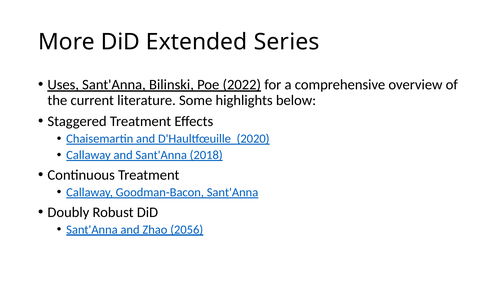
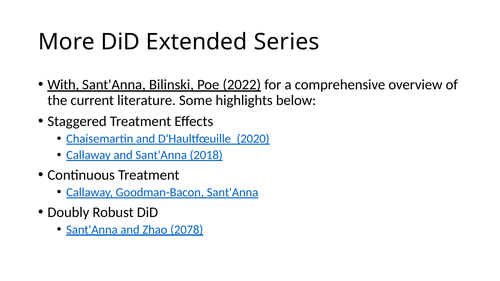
Uses: Uses -> With (63, 85)
2056: 2056 -> 2078 (187, 230)
